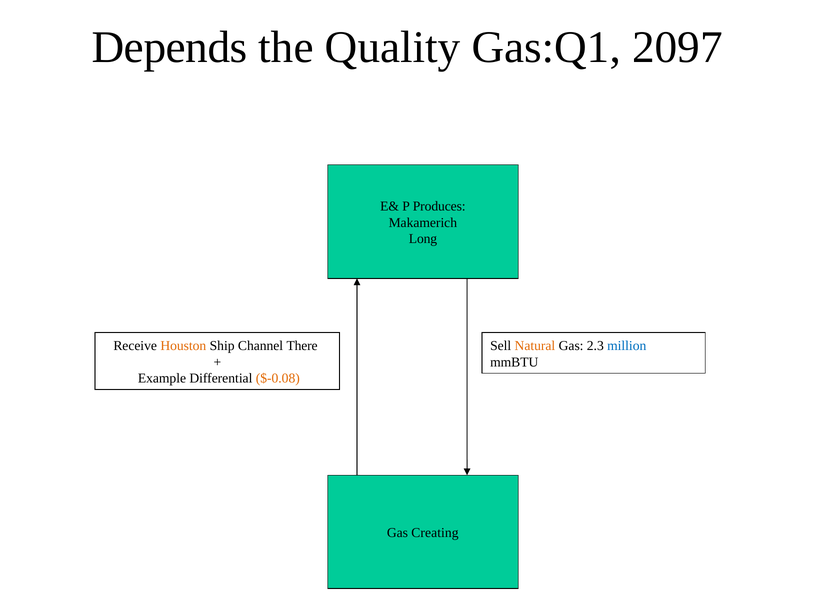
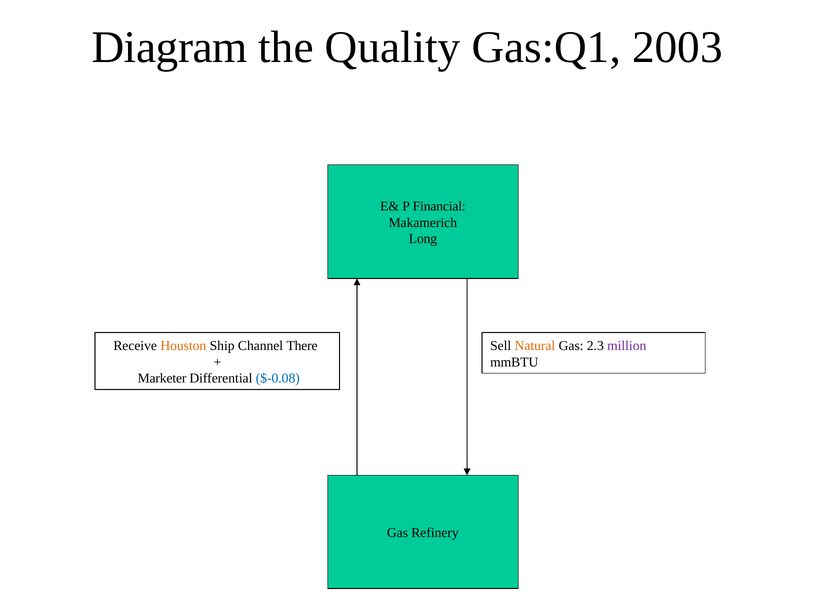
Depends: Depends -> Diagram (170, 47)
2097: 2097 -> 2003 (677, 47)
Produces: Produces -> Financial (439, 206)
million colour: blue -> purple (627, 346)
Example: Example -> Marketer (162, 378)
$-0.08 colour: orange -> blue (278, 378)
Creating: Creating -> Refinery (435, 533)
